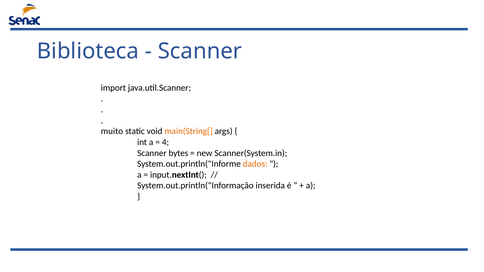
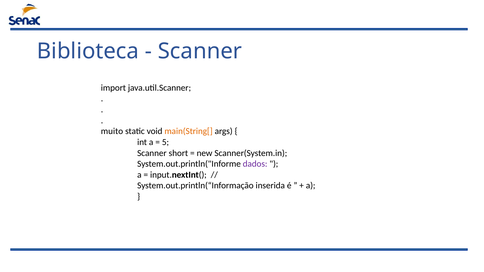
4: 4 -> 5 (165, 142)
bytes: bytes -> short (178, 153)
dados colour: orange -> purple (255, 164)
